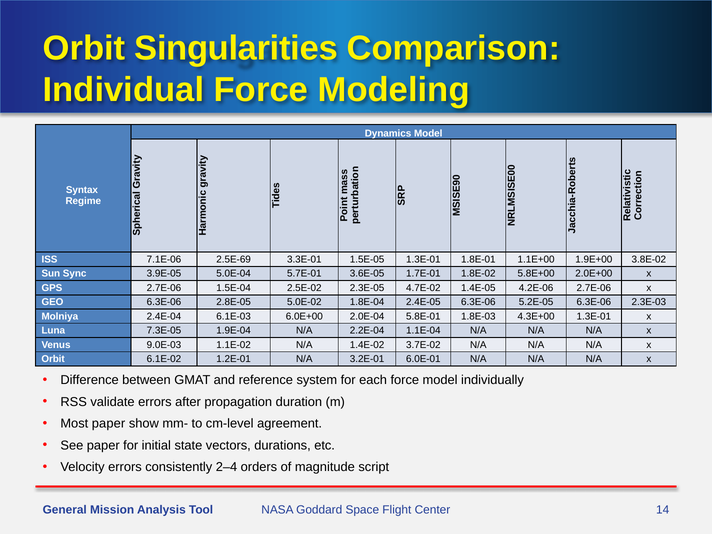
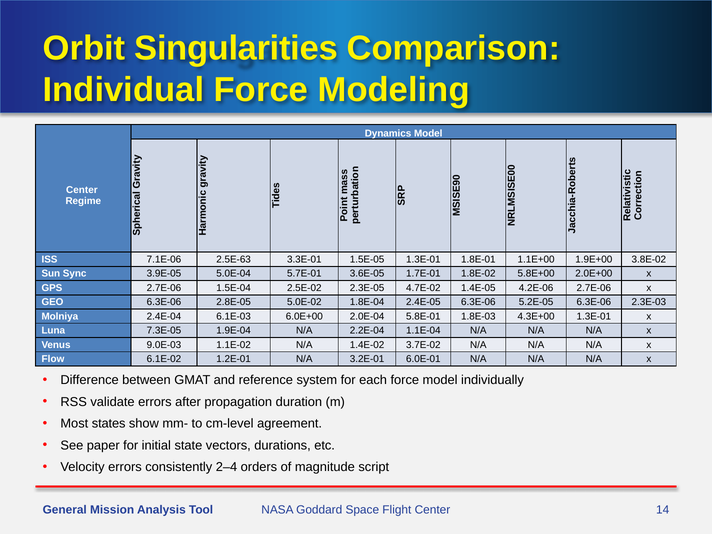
Syntax: Syntax -> Center (82, 190)
2.5E-69: 2.5E-69 -> 2.5E-63 (234, 259)
Orbit: Orbit -> Flow (53, 359)
Most paper: paper -> states (109, 424)
